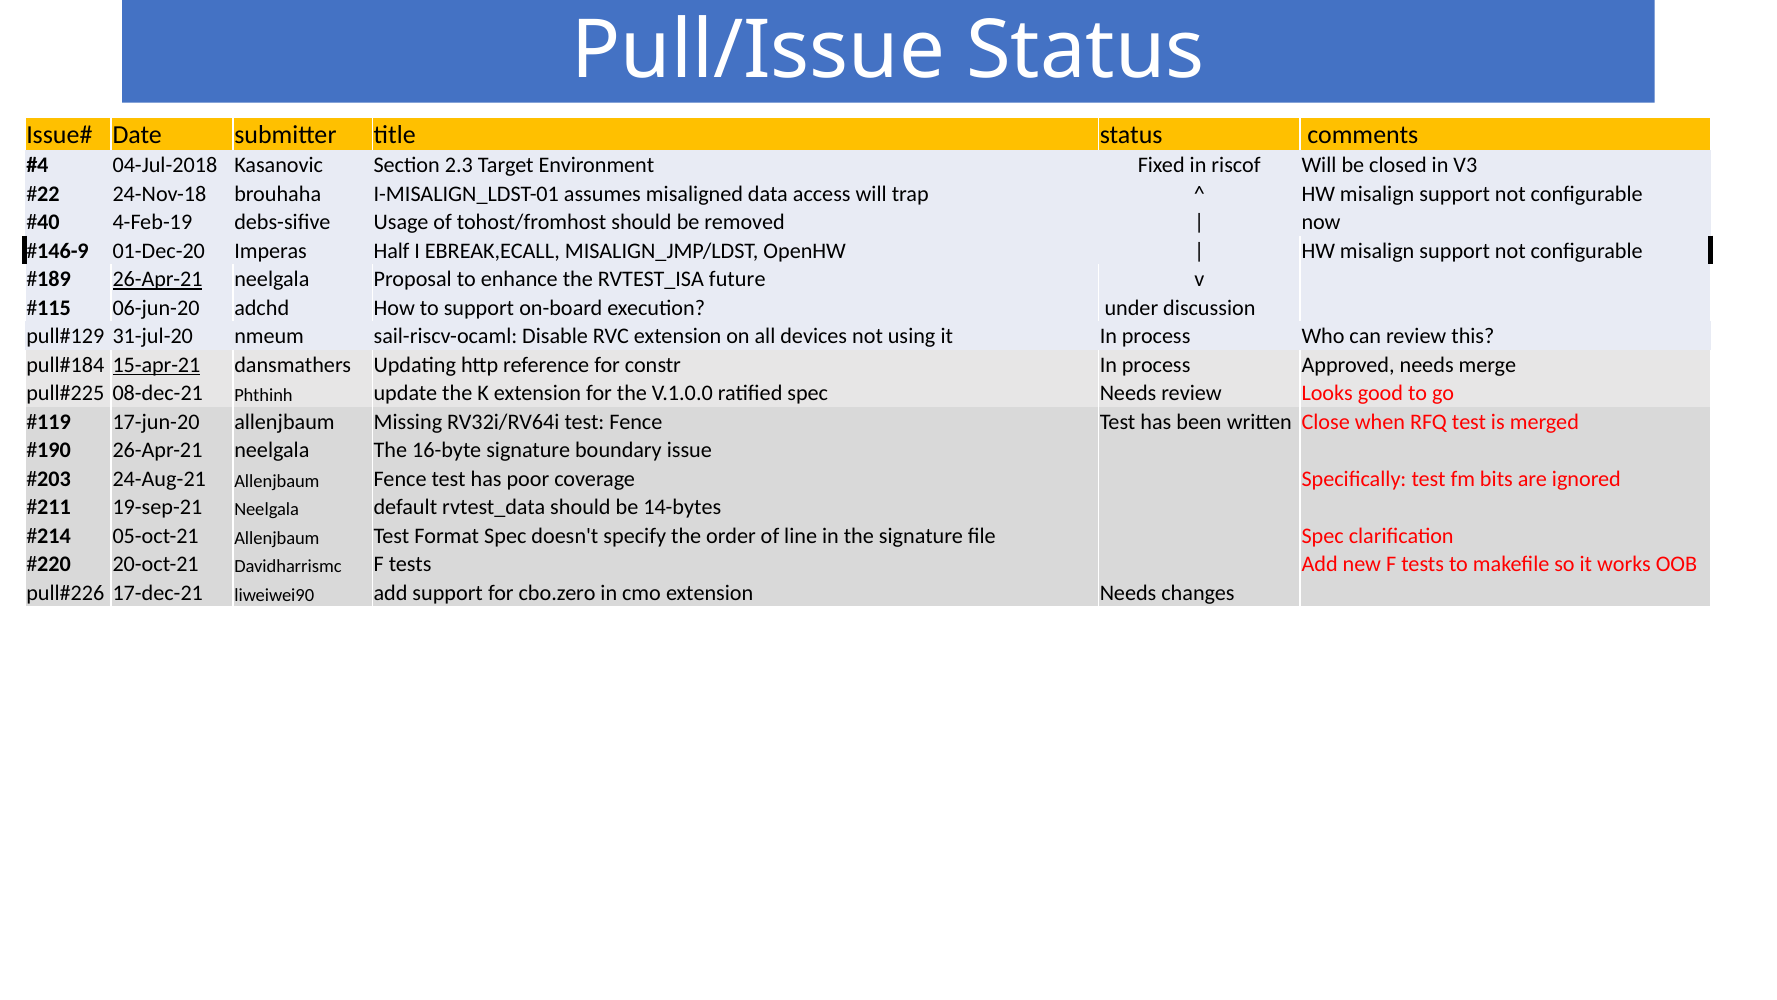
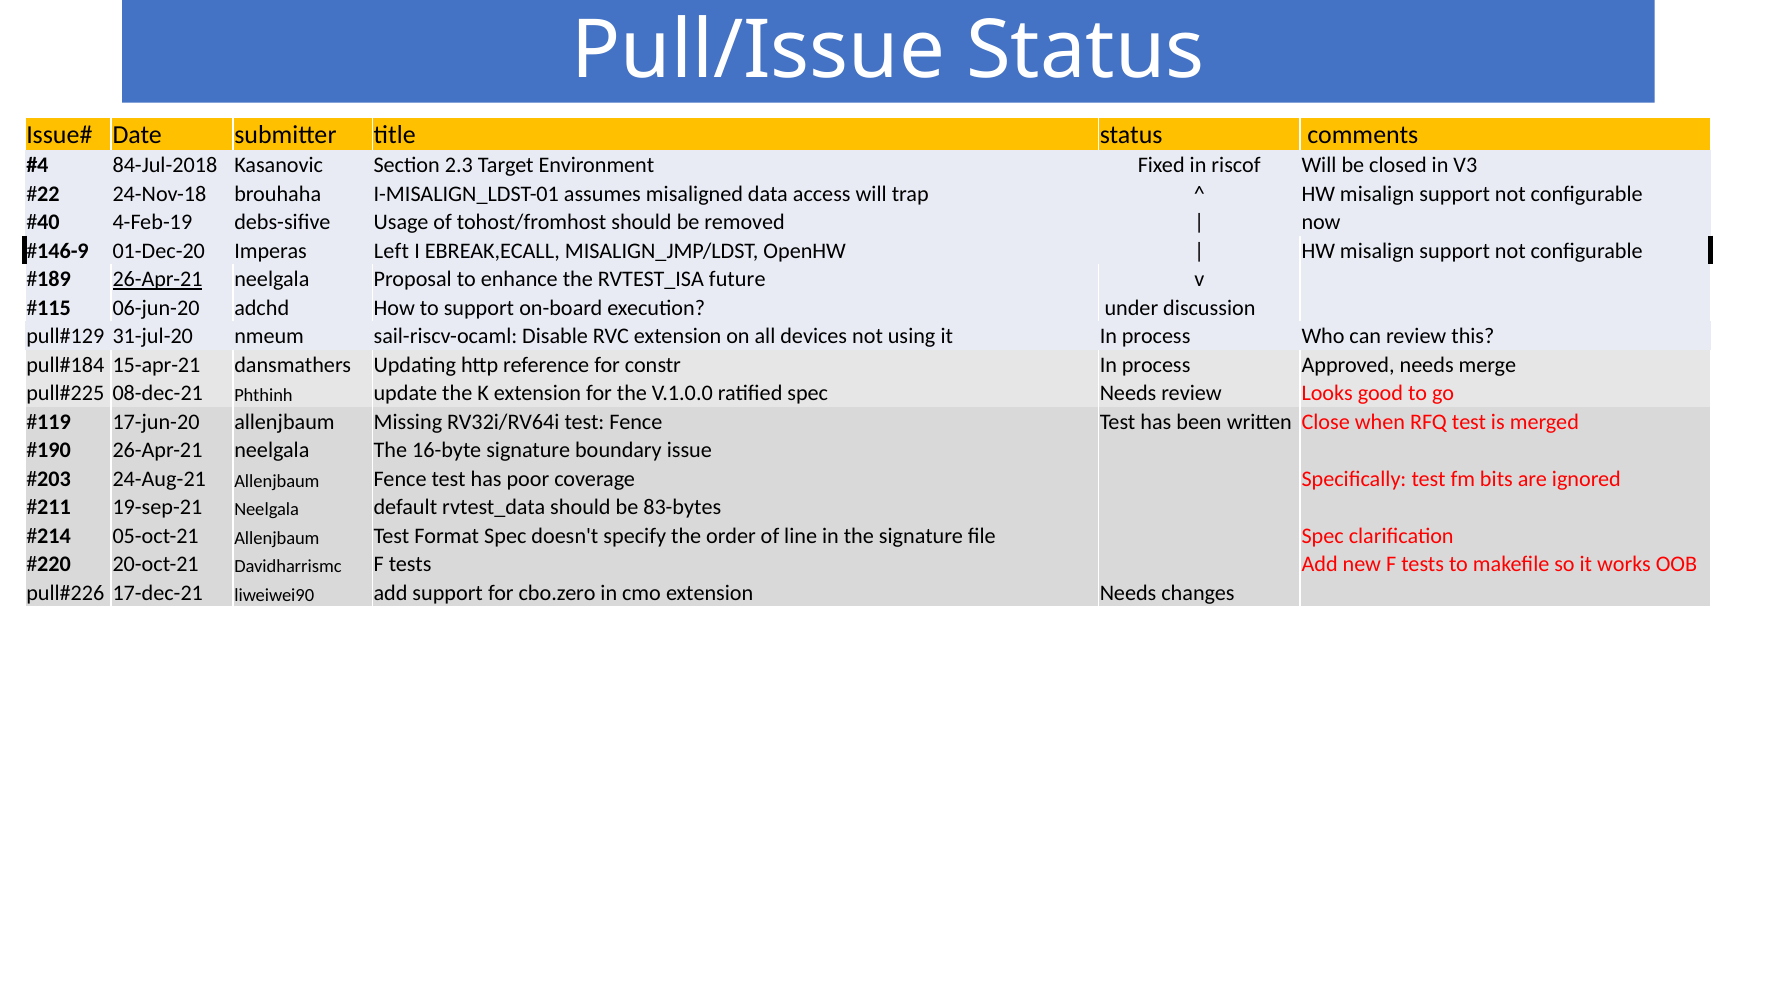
04-Jul-2018: 04-Jul-2018 -> 84-Jul-2018 (165, 165)
Half: Half -> Left (391, 251)
15-apr-21 underline: present -> none (156, 365)
14-bytes: 14-bytes -> 83-bytes (682, 507)
